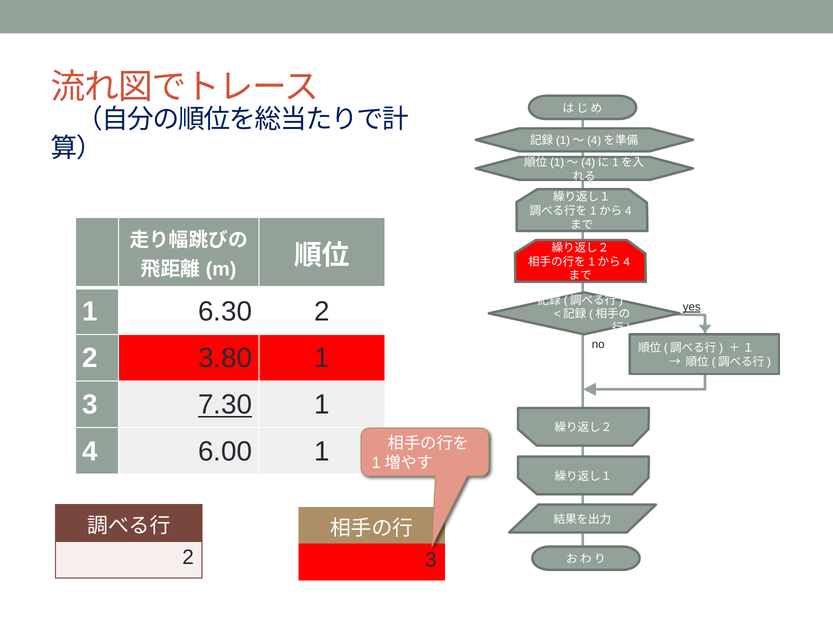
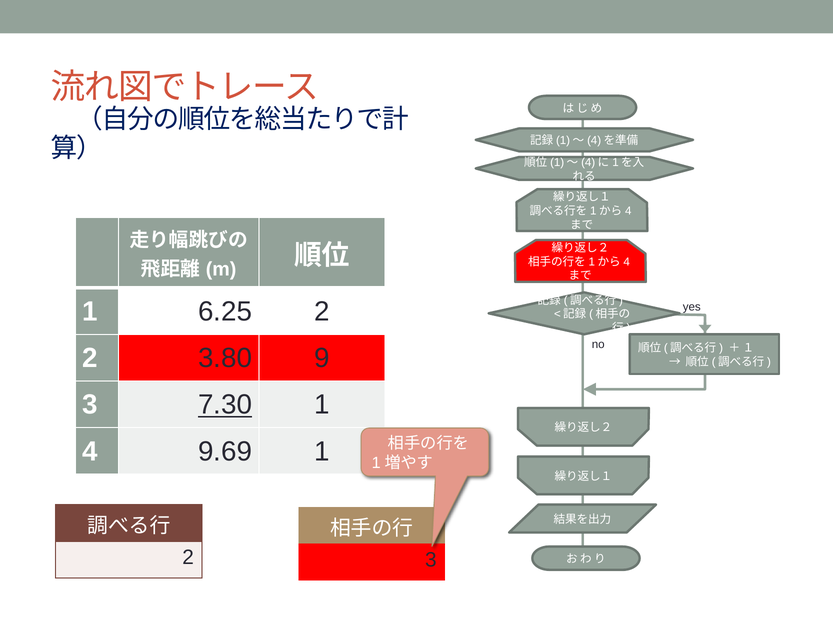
6.30: 6.30 -> 6.25 (225, 311)
yes underline: present -> none (692, 307)
3.80 1: 1 -> 9 (322, 358)
6.00: 6.00 -> 9.69 (225, 451)
